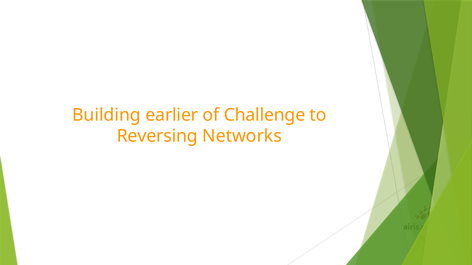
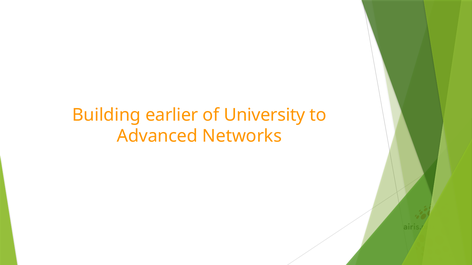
Challenge: Challenge -> University (265, 115)
Reversing: Reversing -> Advanced (157, 136)
